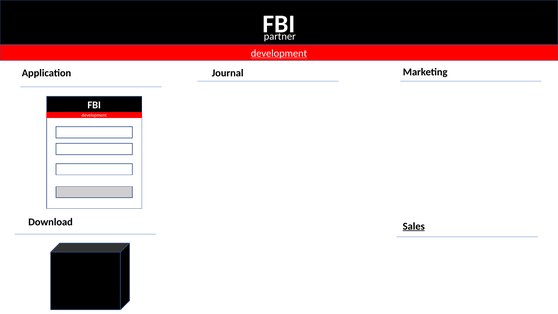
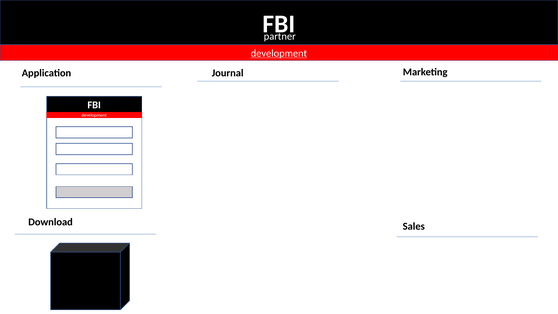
Sales underline: present -> none (414, 226)
